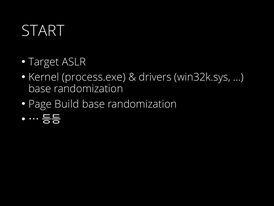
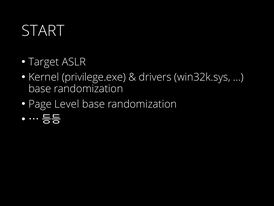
process.exe: process.exe -> privilege.exe (94, 77)
Build: Build -> Level (67, 104)
